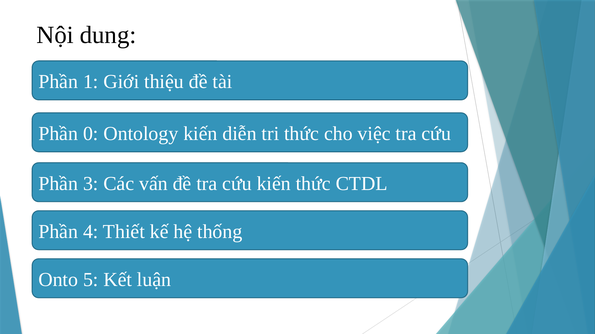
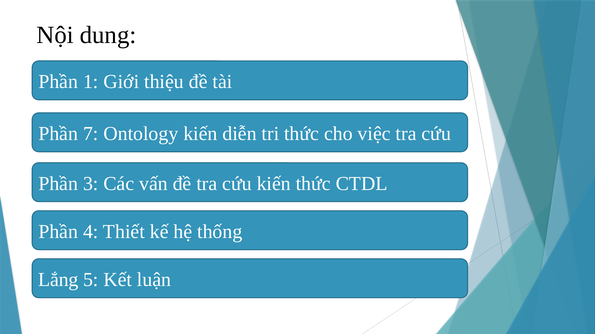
0: 0 -> 7 (91, 134)
Onto: Onto -> Lắng (58, 280)
